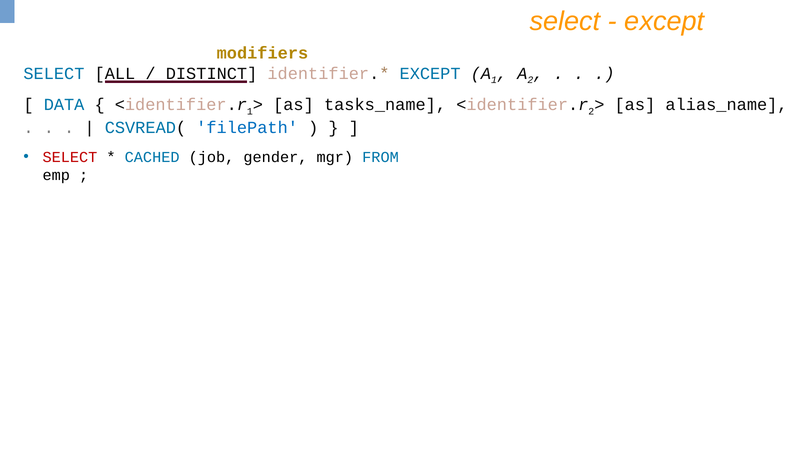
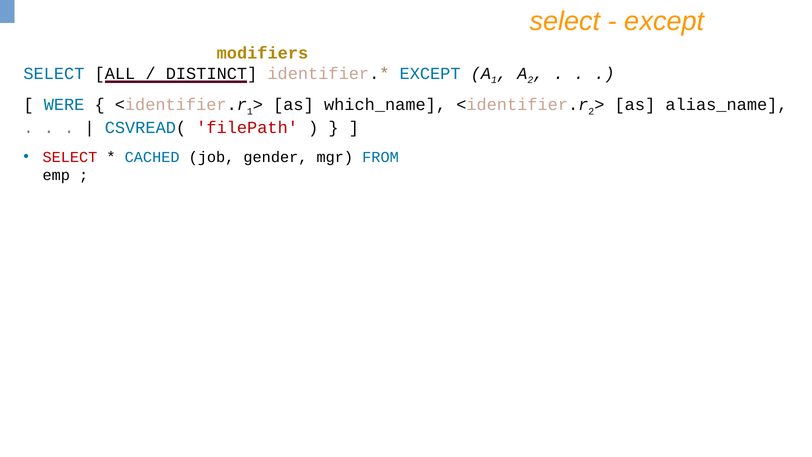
DATA: DATA -> WERE (64, 105)
tasks_name: tasks_name -> which_name (385, 105)
filePath colour: blue -> red (247, 128)
